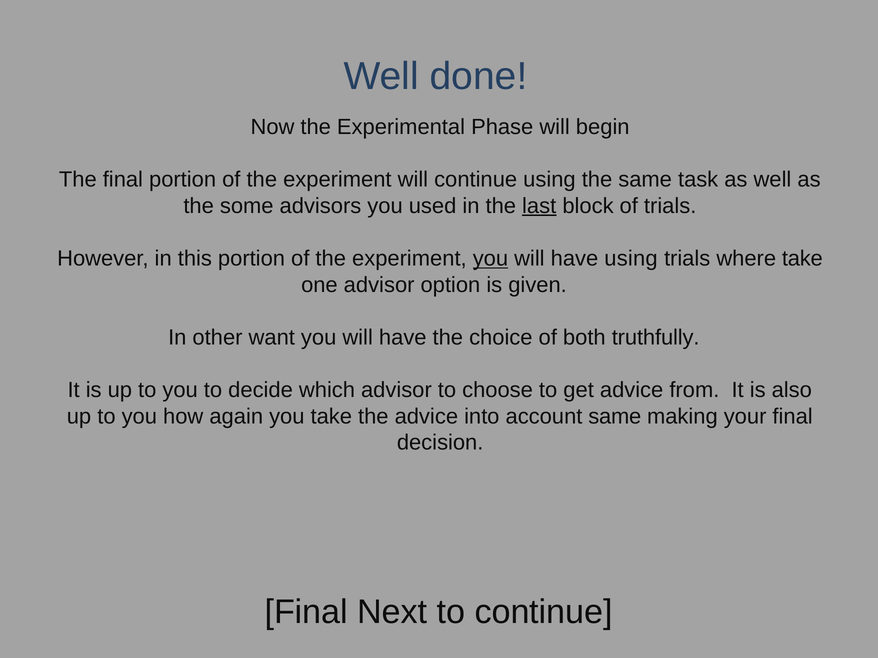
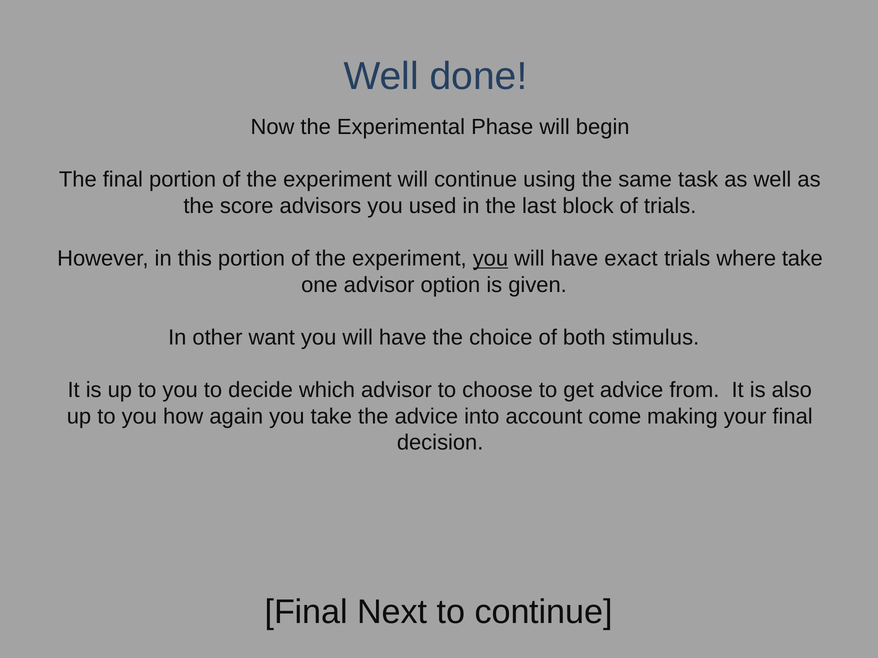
some: some -> score (247, 206)
last underline: present -> none (539, 206)
have using: using -> exact (631, 259)
truthfully: truthfully -> stimulus (656, 338)
account same: same -> come (615, 417)
